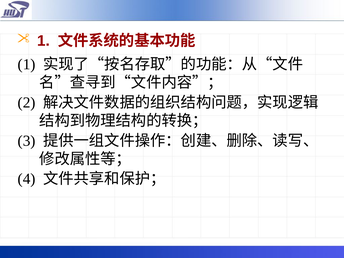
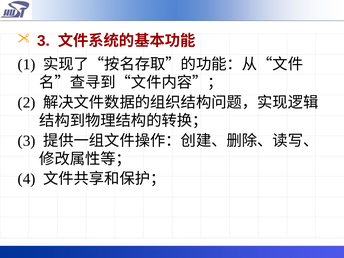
1: 1 -> 3 (44, 41)
